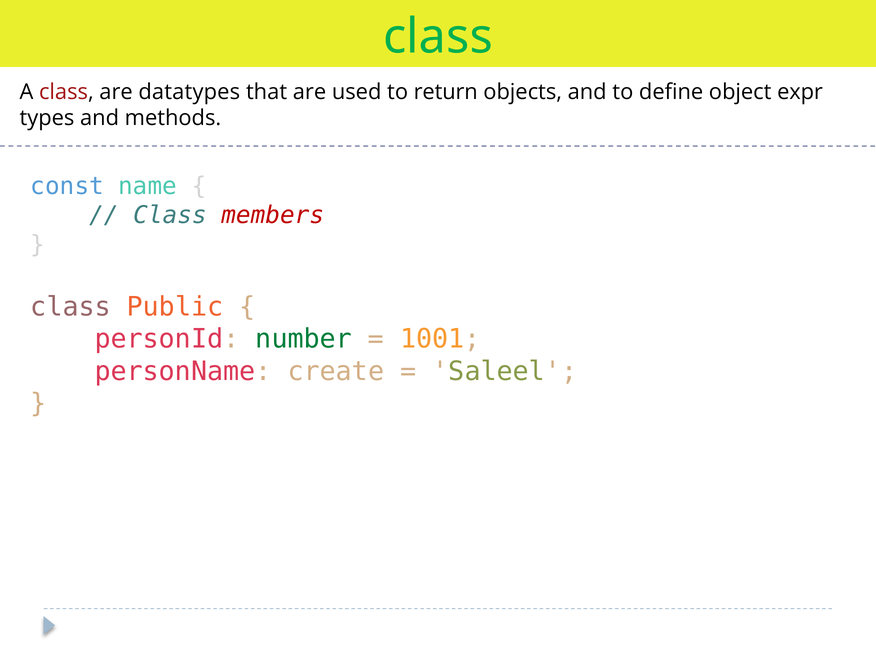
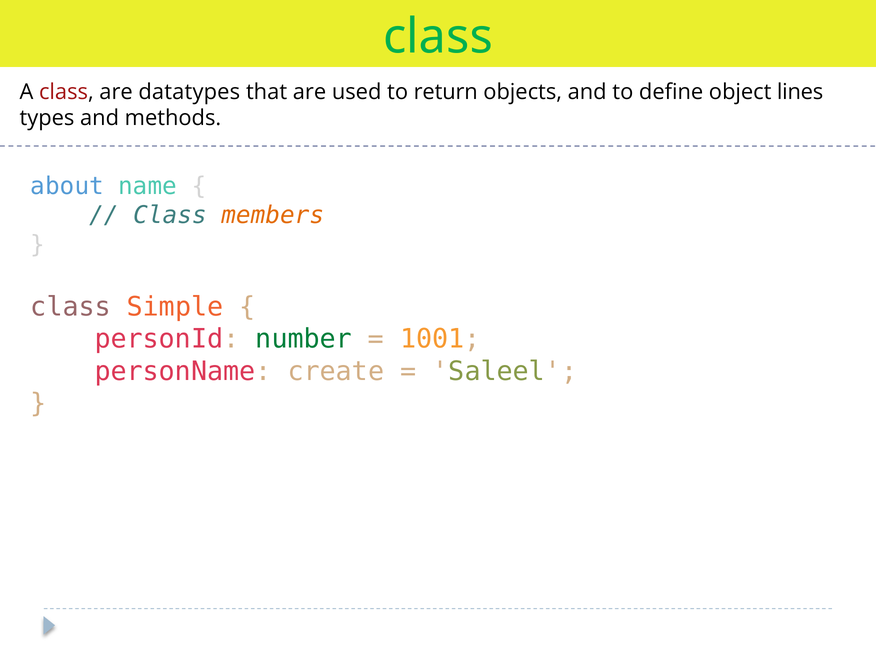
expr: expr -> lines (800, 92)
const: const -> about (67, 186)
members colour: red -> orange (273, 215)
Public: Public -> Simple (175, 307)
